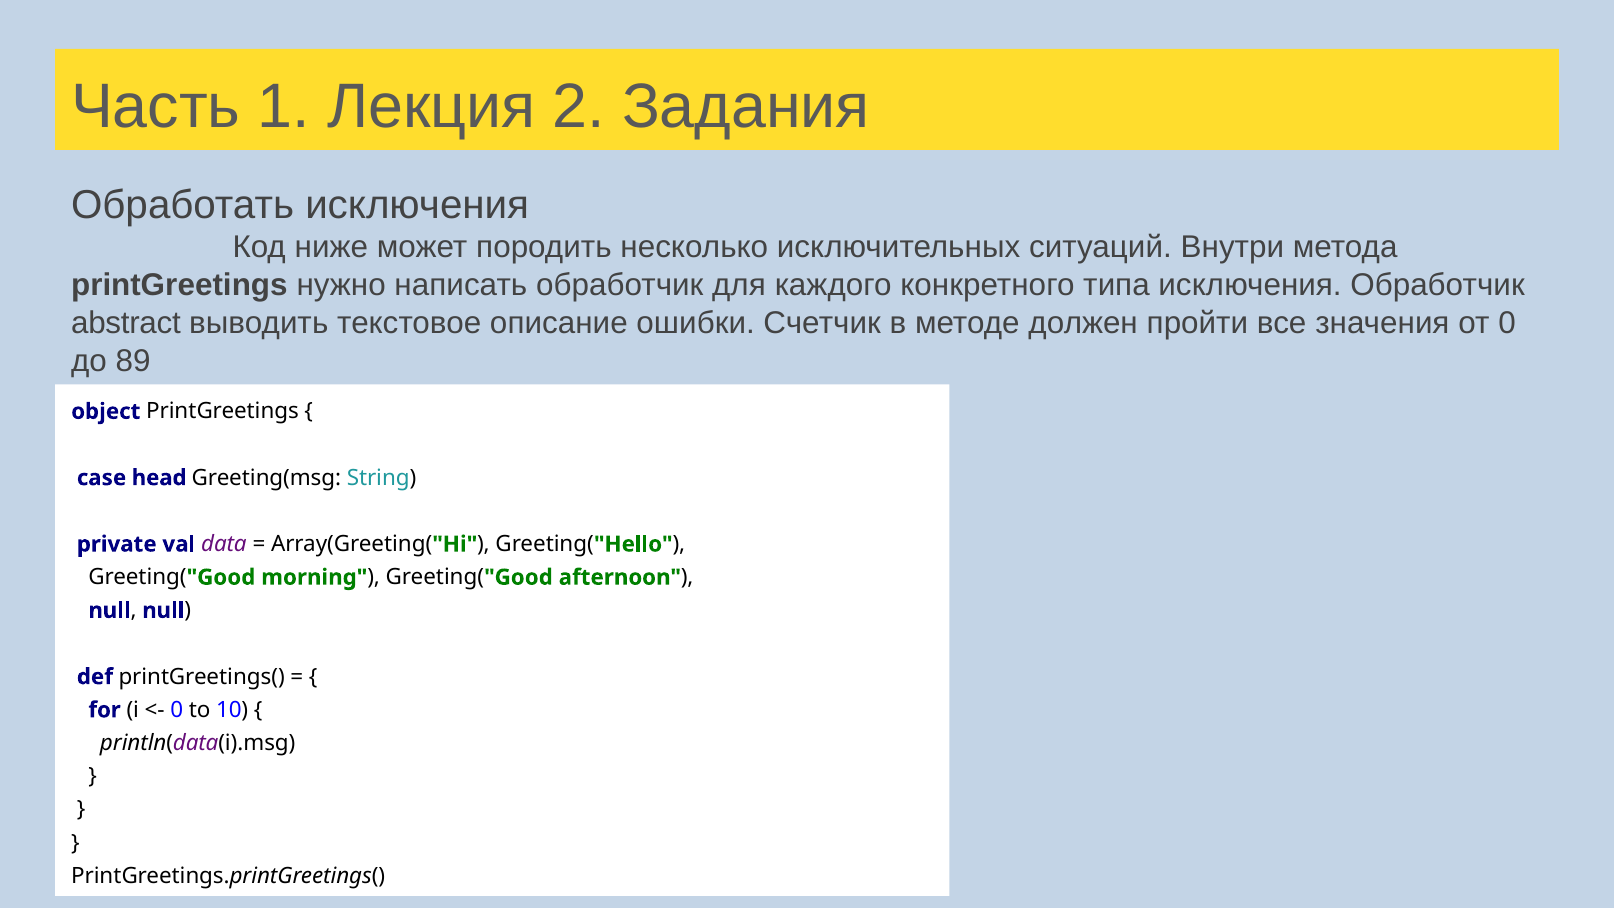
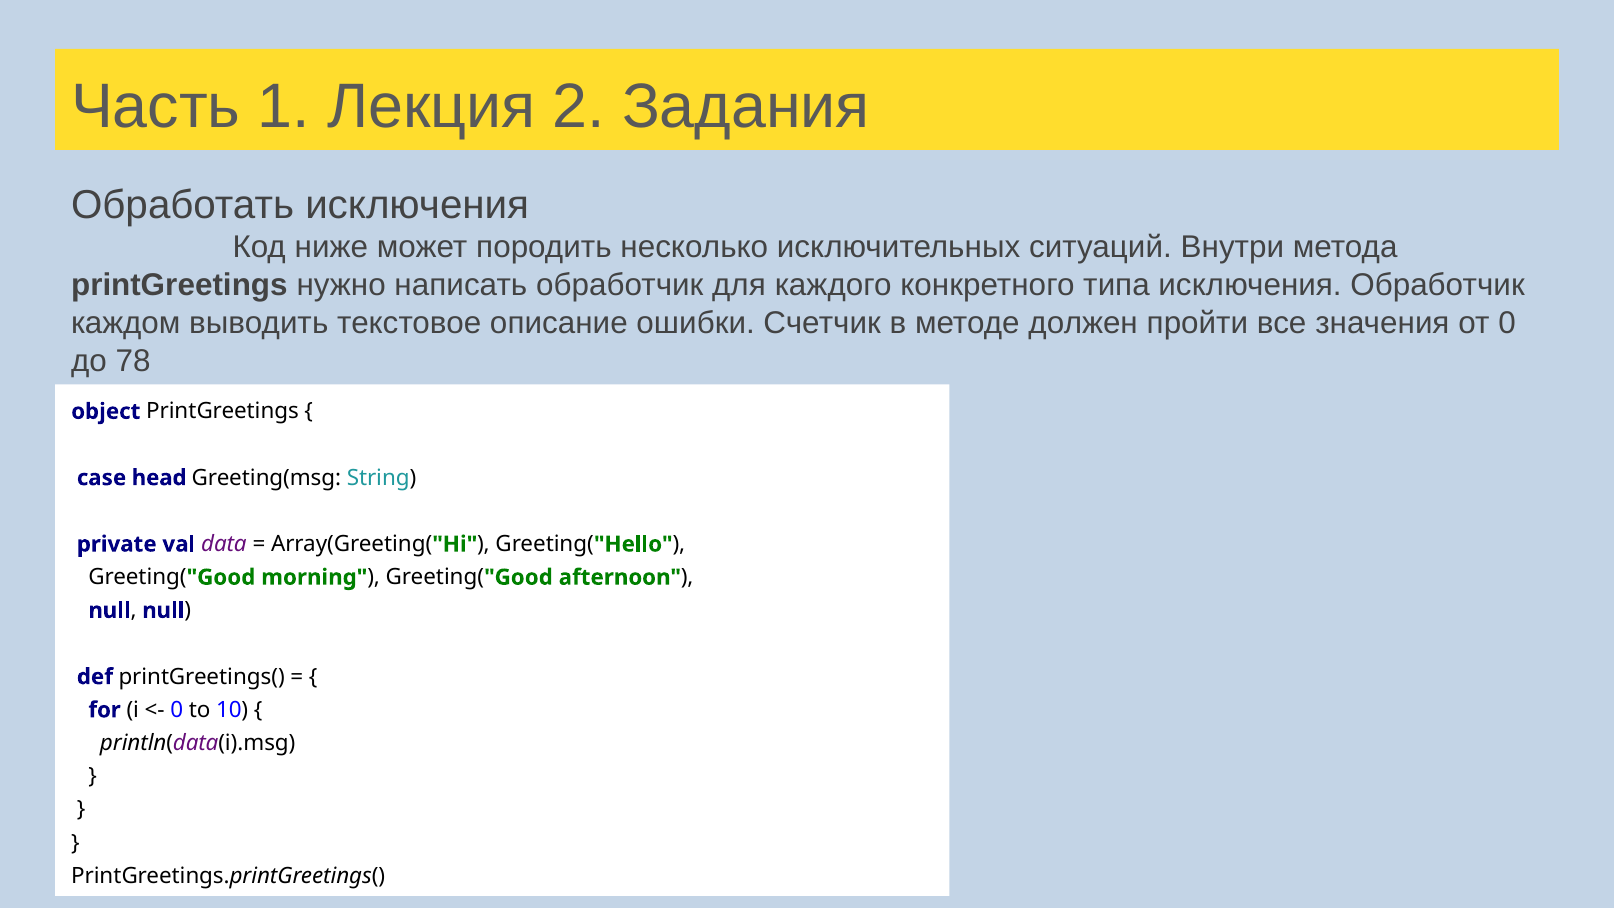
abstract: abstract -> каждом (126, 323)
89: 89 -> 78 (133, 361)
